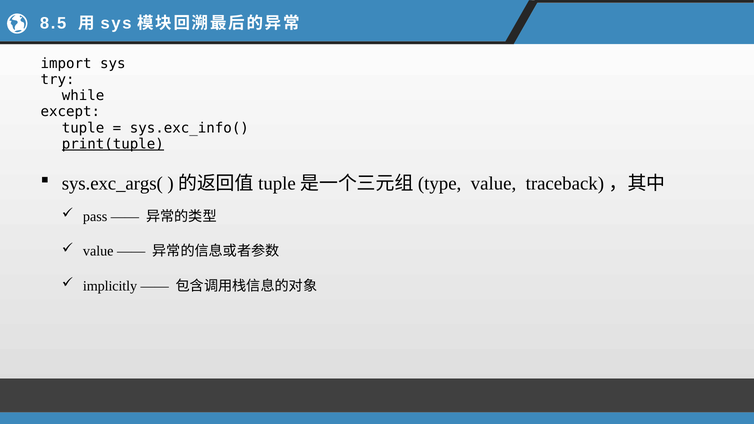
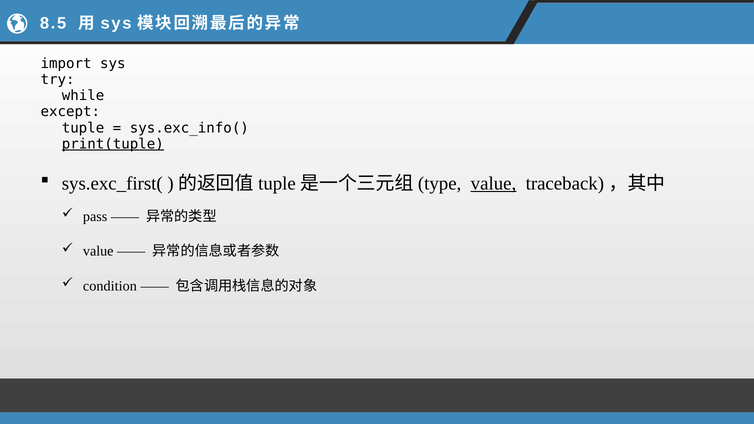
sys.exc_args(: sys.exc_args( -> sys.exc_first( (112, 183)
value underline: none -> present (493, 183)
implicitly: implicitly -> condition (110, 286)
